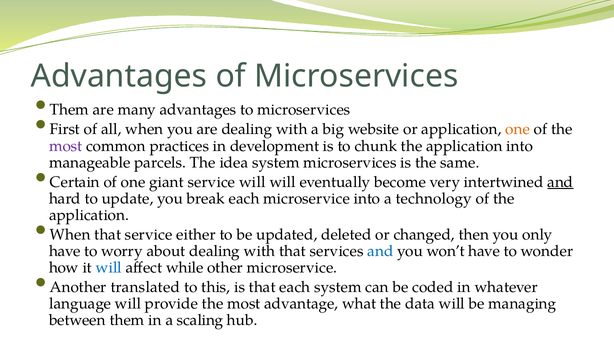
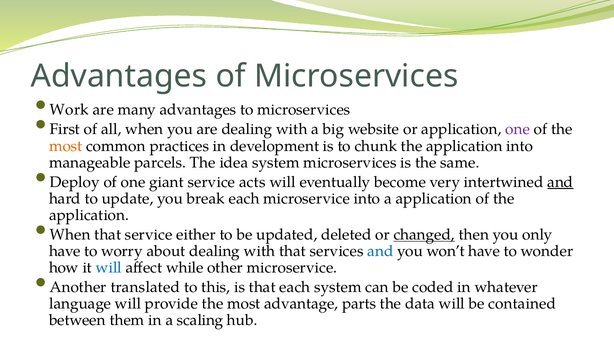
Them: Them -> Work (69, 110)
one colour: orange -> purple (518, 130)
most colour: purple -> orange (66, 146)
Certain: Certain -> Deploy (75, 182)
service will: will -> acts (252, 182)
a technology: technology -> application (434, 199)
changed underline: none -> present (424, 235)
what: what -> parts (359, 304)
managing: managing -> contained (522, 304)
